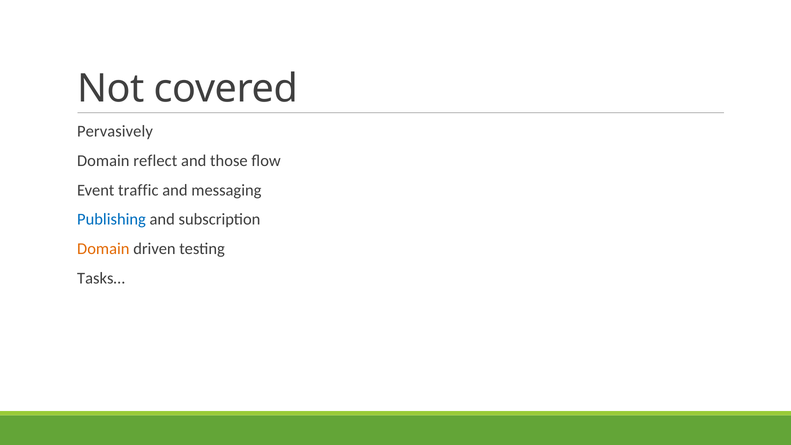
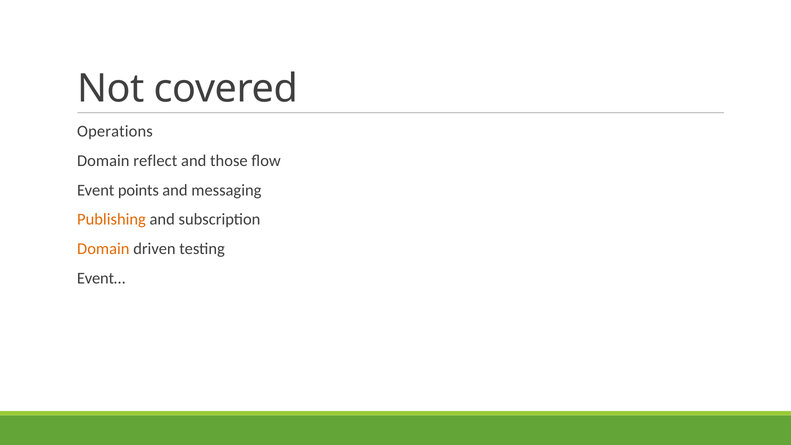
Pervasively: Pervasively -> Operations (115, 132)
traffic: traffic -> points (138, 190)
Publishing colour: blue -> orange (111, 220)
Tasks…: Tasks… -> Event… (101, 278)
